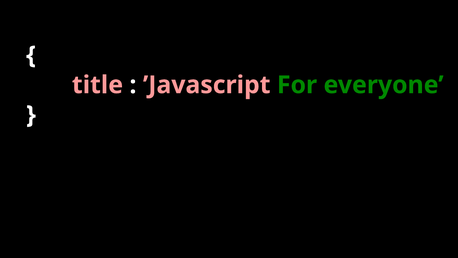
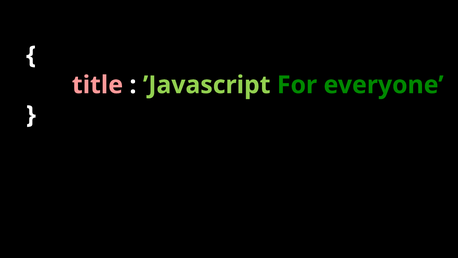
’Javascript colour: pink -> light green (207, 85)
